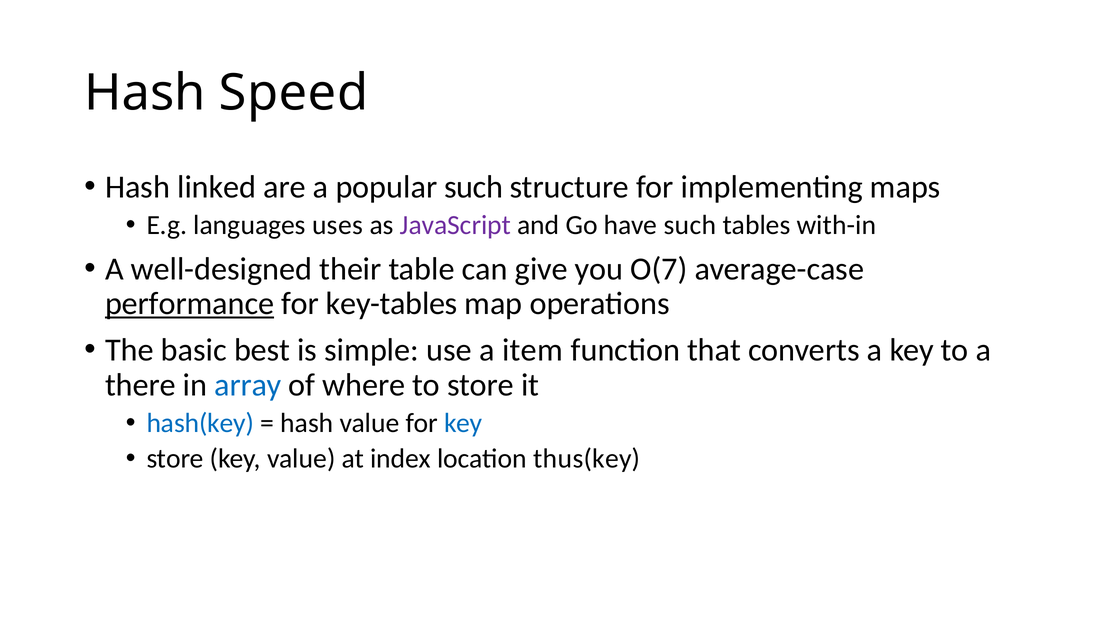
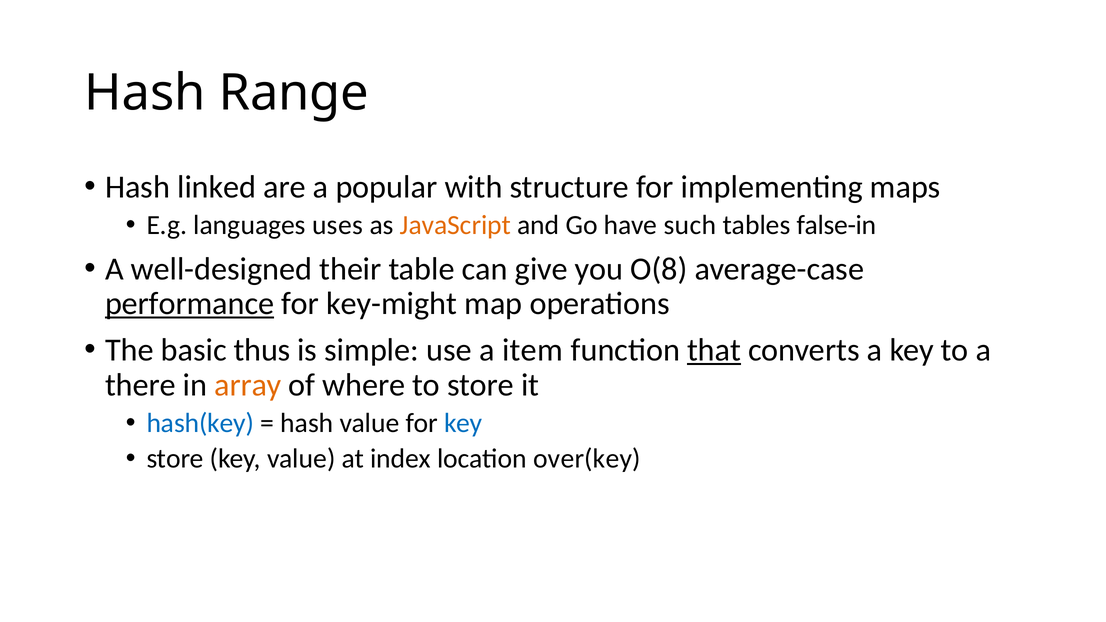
Speed: Speed -> Range (294, 93)
popular such: such -> with (474, 187)
JavaScript colour: purple -> orange (455, 225)
with-in: with-in -> false-in (837, 225)
O(7: O(7 -> O(8 (659, 269)
key-tables: key-tables -> key-might (392, 304)
best: best -> thus (262, 350)
that underline: none -> present (714, 350)
array colour: blue -> orange (248, 385)
thus(key: thus(key -> over(key (587, 459)
